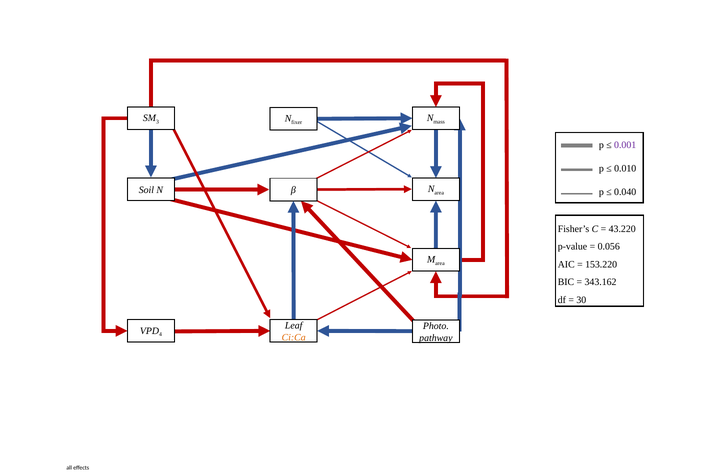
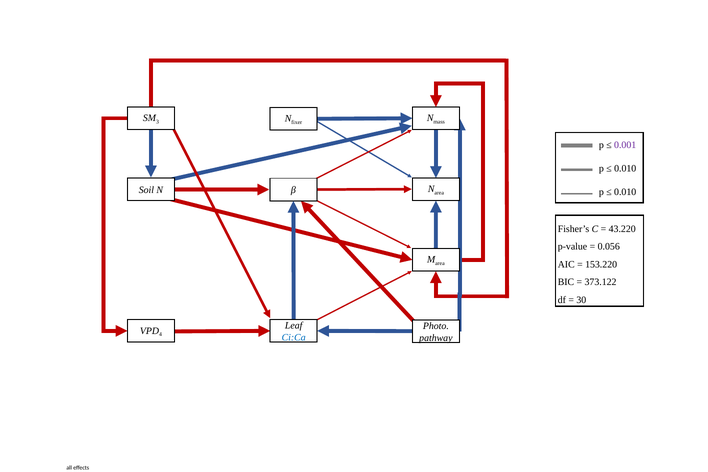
0.040: 0.040 -> 0.010 (625, 192)
343.162: 343.162 -> 373.122 (601, 282)
Ci:Ca colour: orange -> blue (294, 337)
